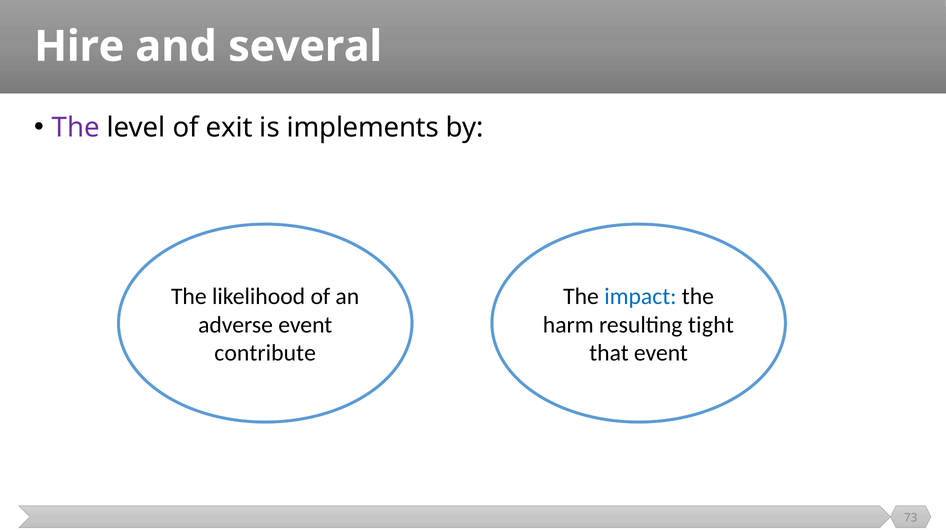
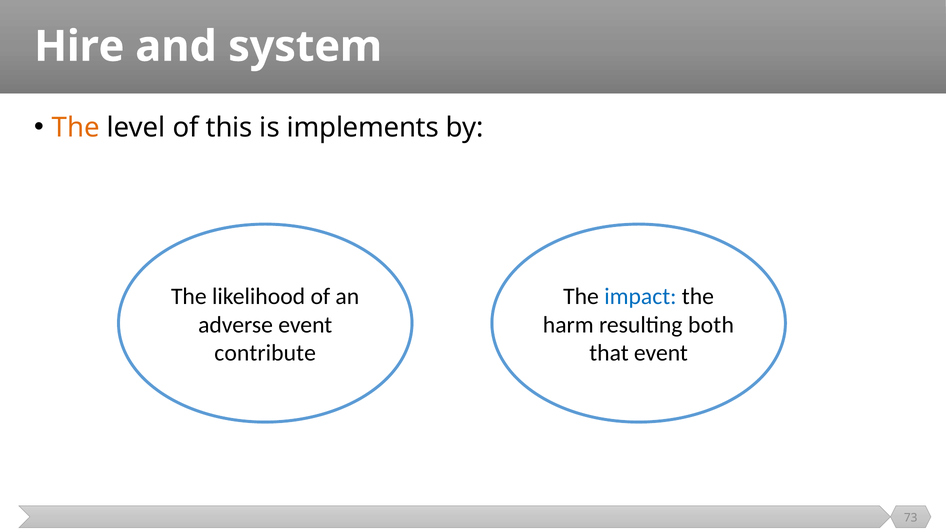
several: several -> system (305, 47)
The colour: purple -> orange (76, 127)
exit: exit -> this (229, 127)
tight: tight -> both (711, 325)
